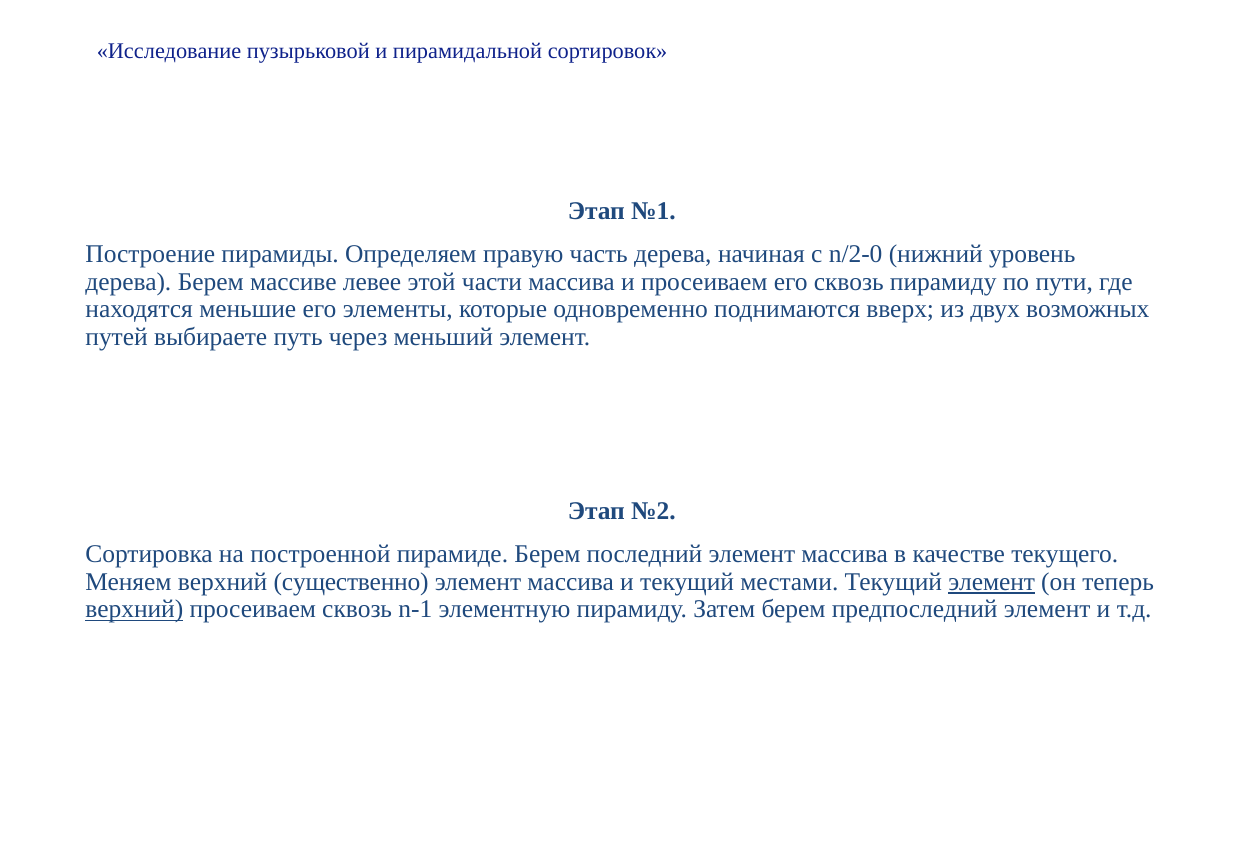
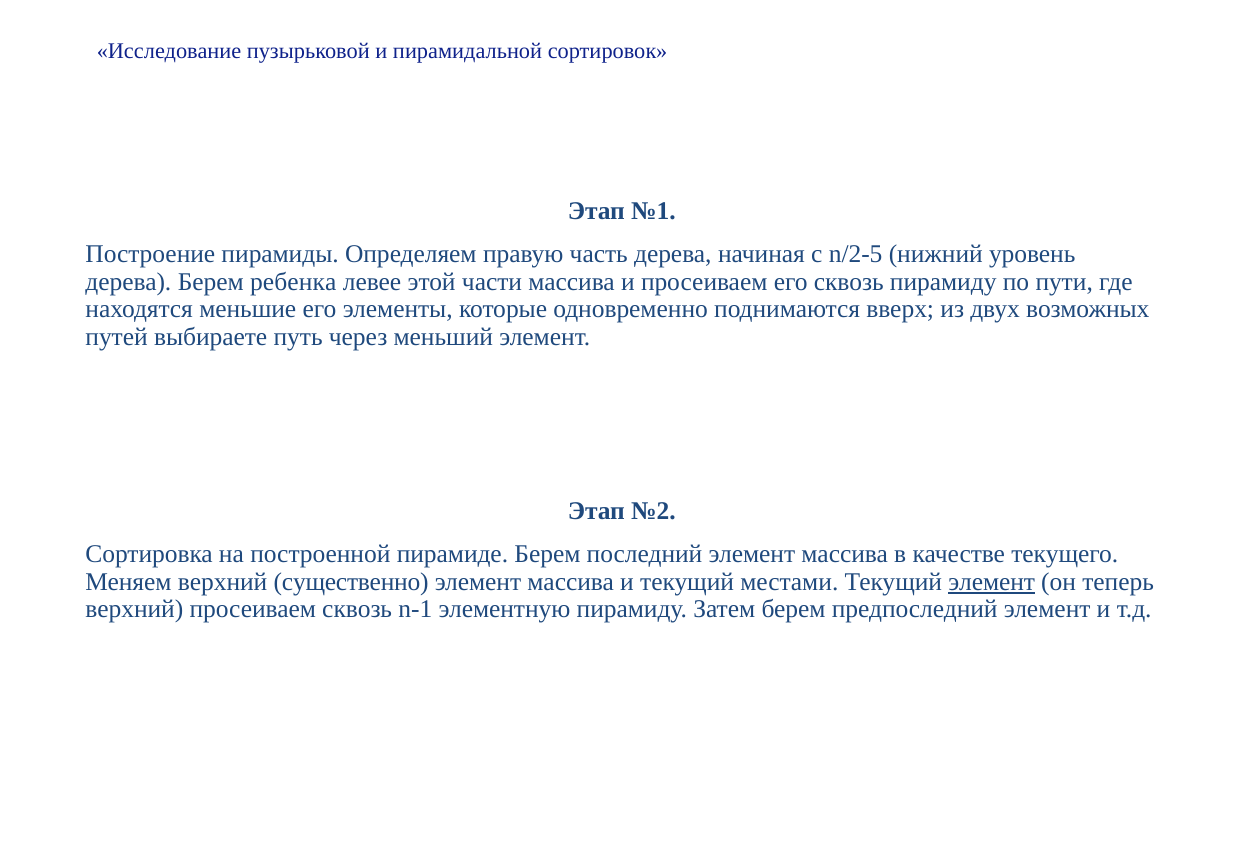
n/2-0: n/2-0 -> n/2-5 (856, 255)
массиве: массиве -> ребенка (293, 282)
верхний underline: present -> none (134, 610)
